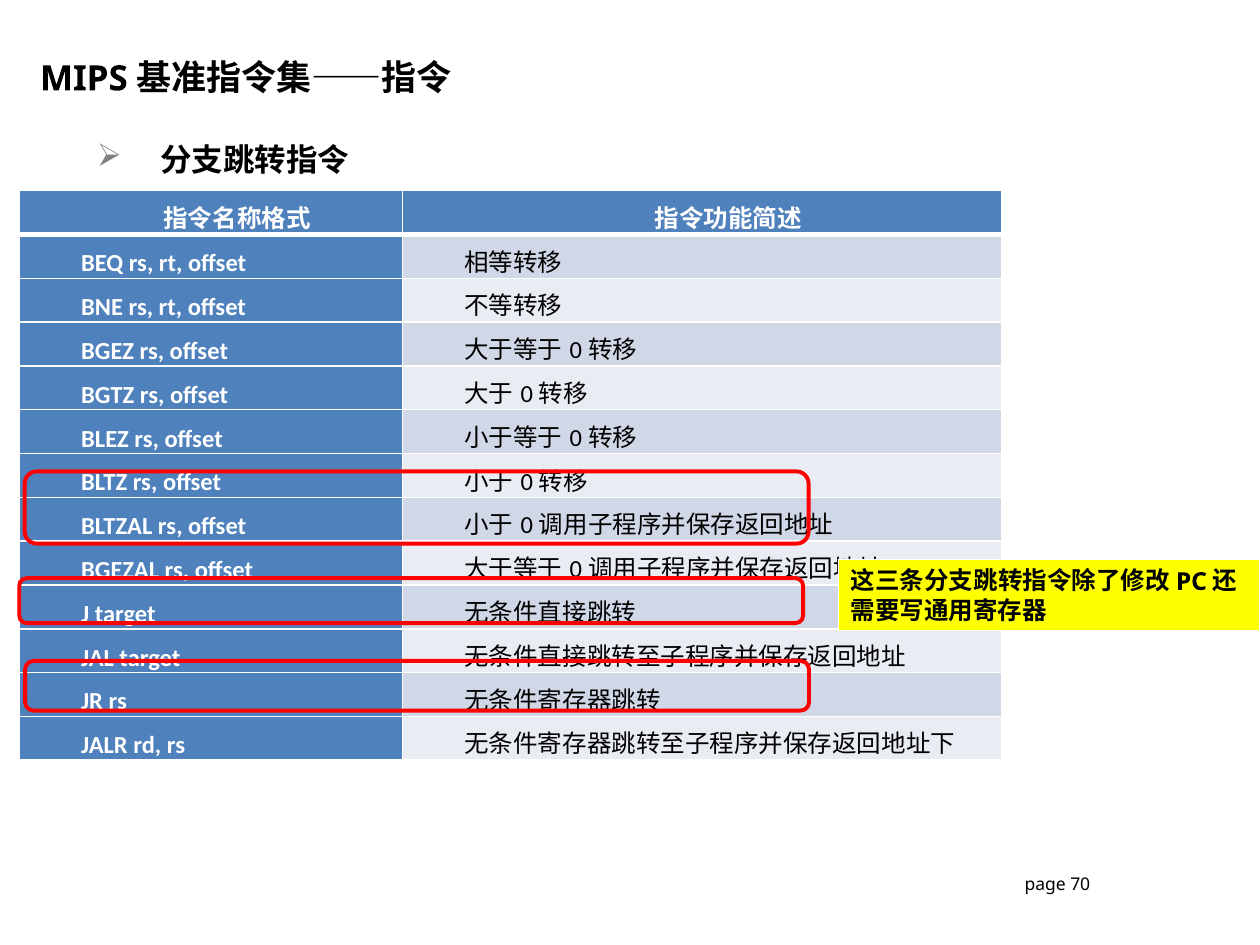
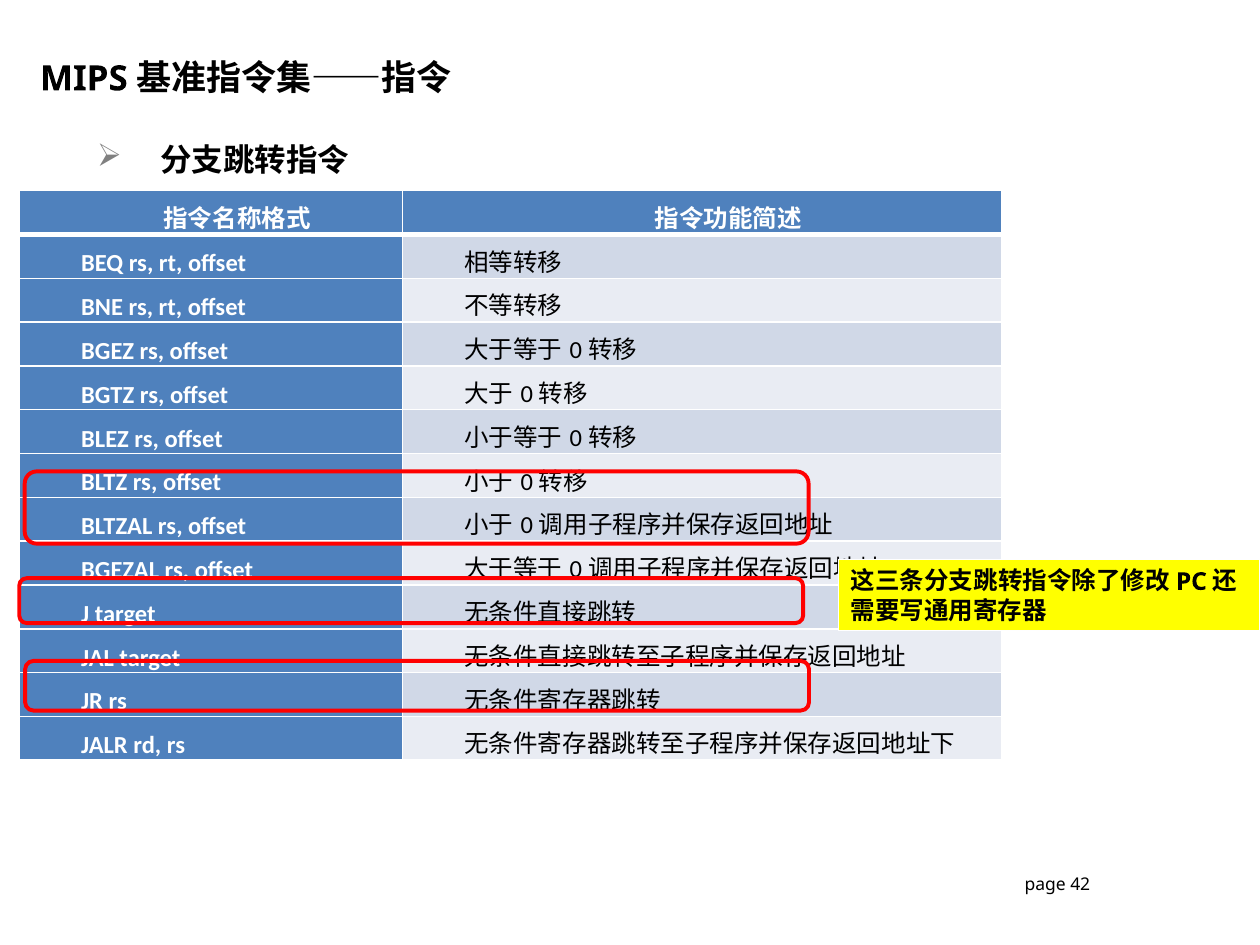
70: 70 -> 42 (1080, 884)
